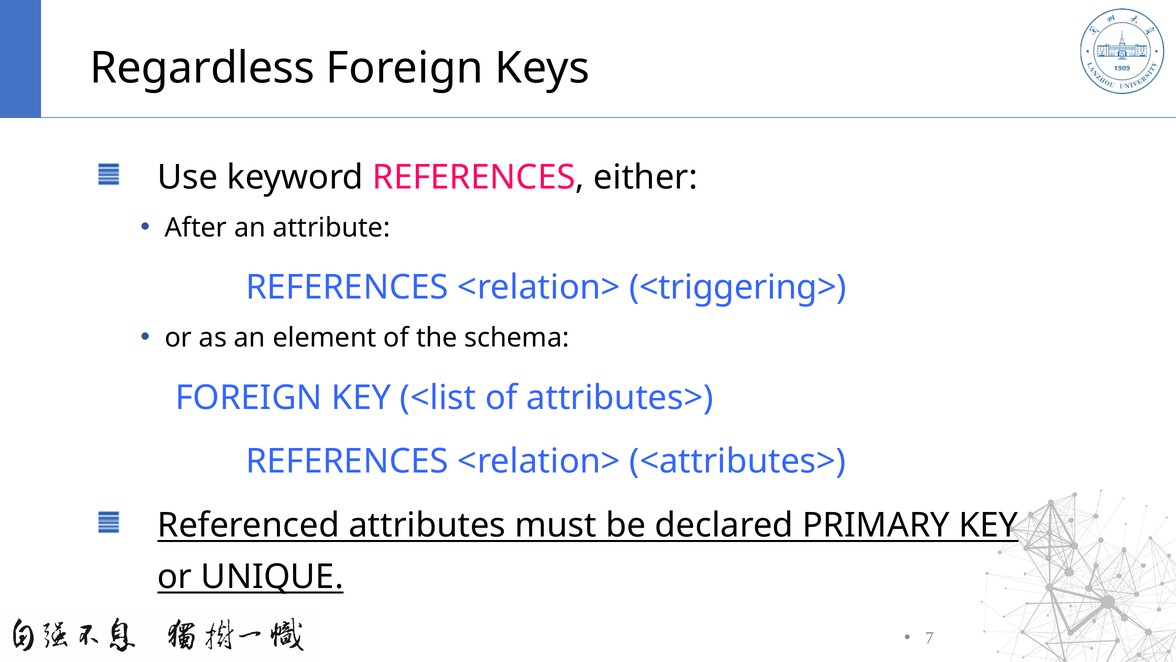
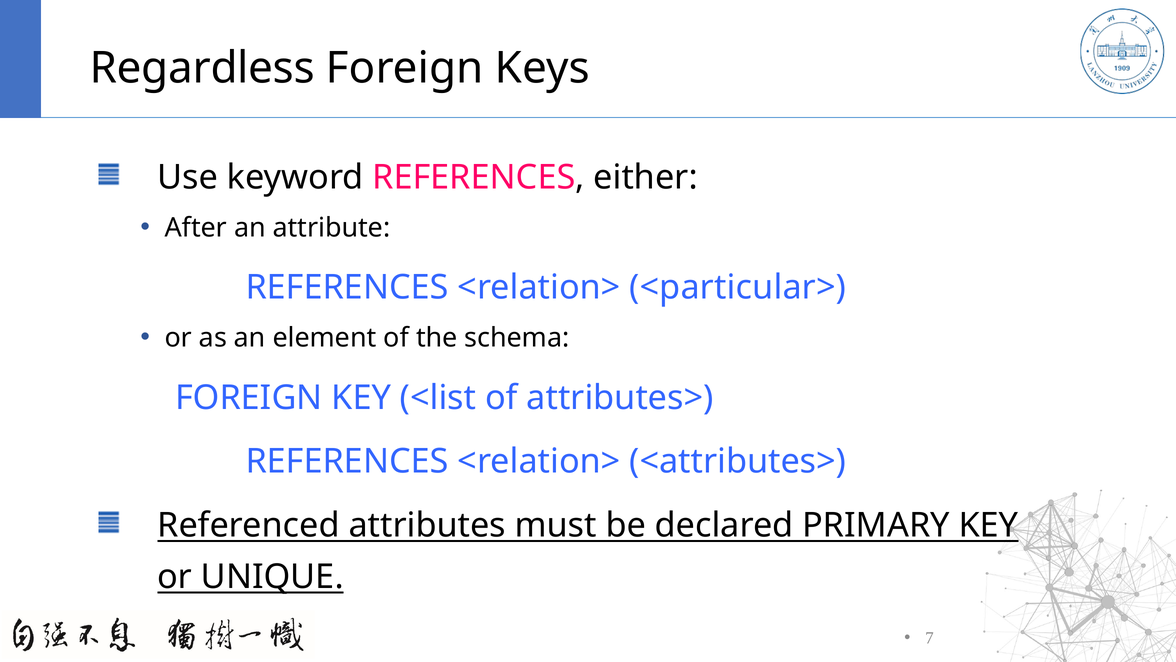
<triggering>: <triggering> -> <particular> (738, 287)
